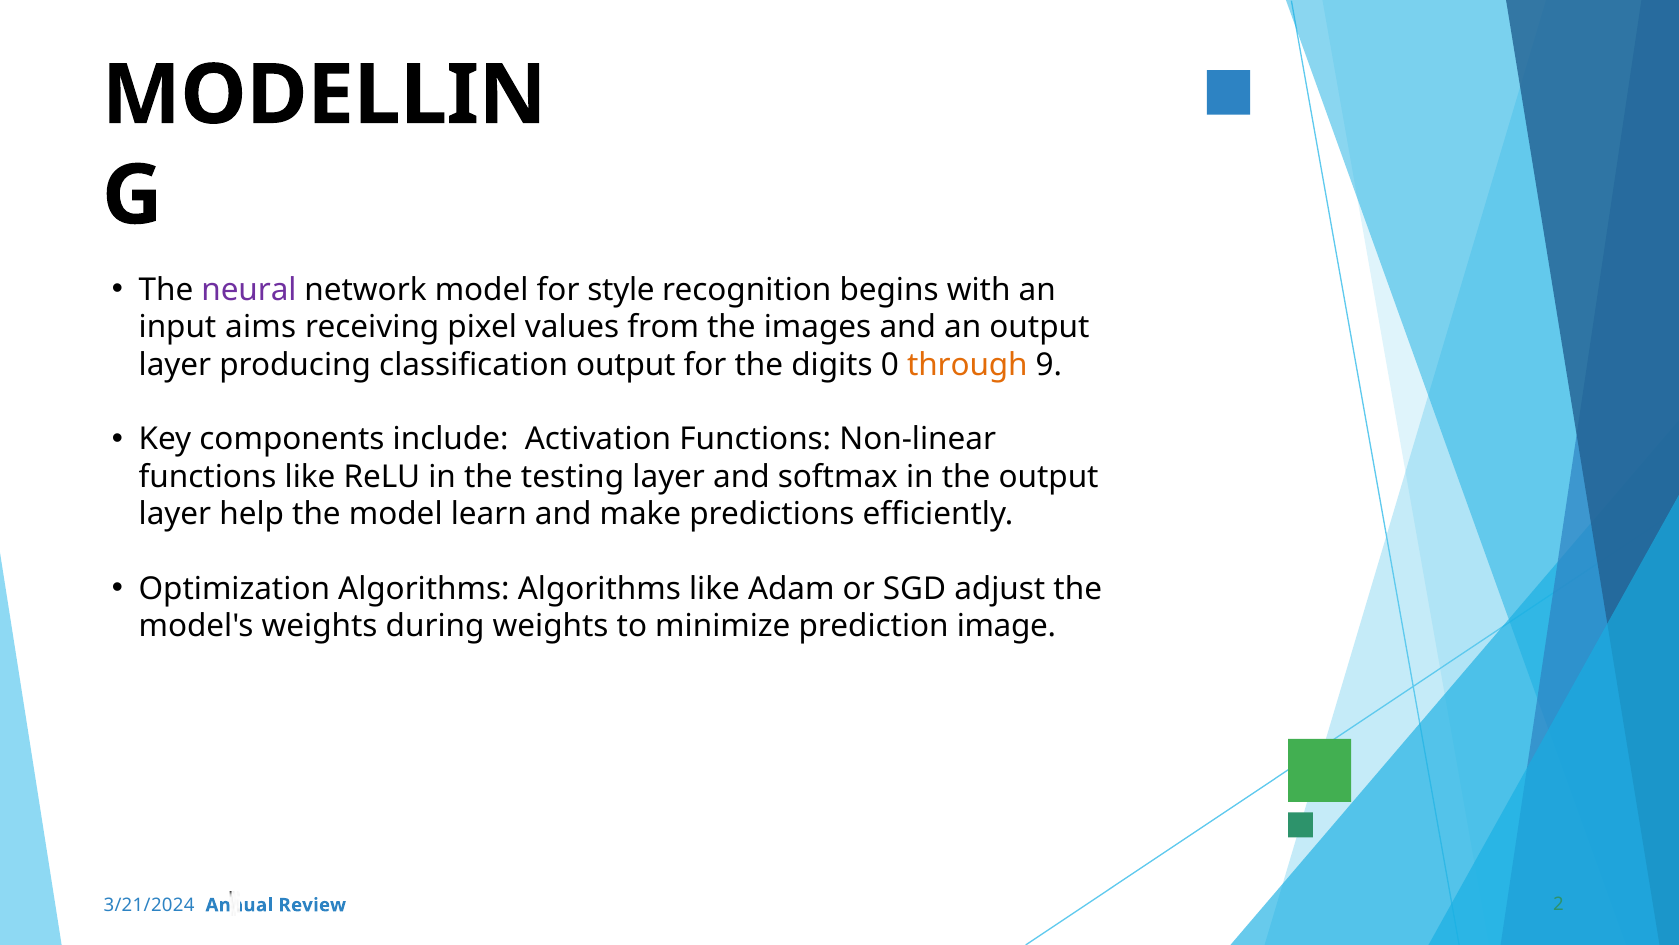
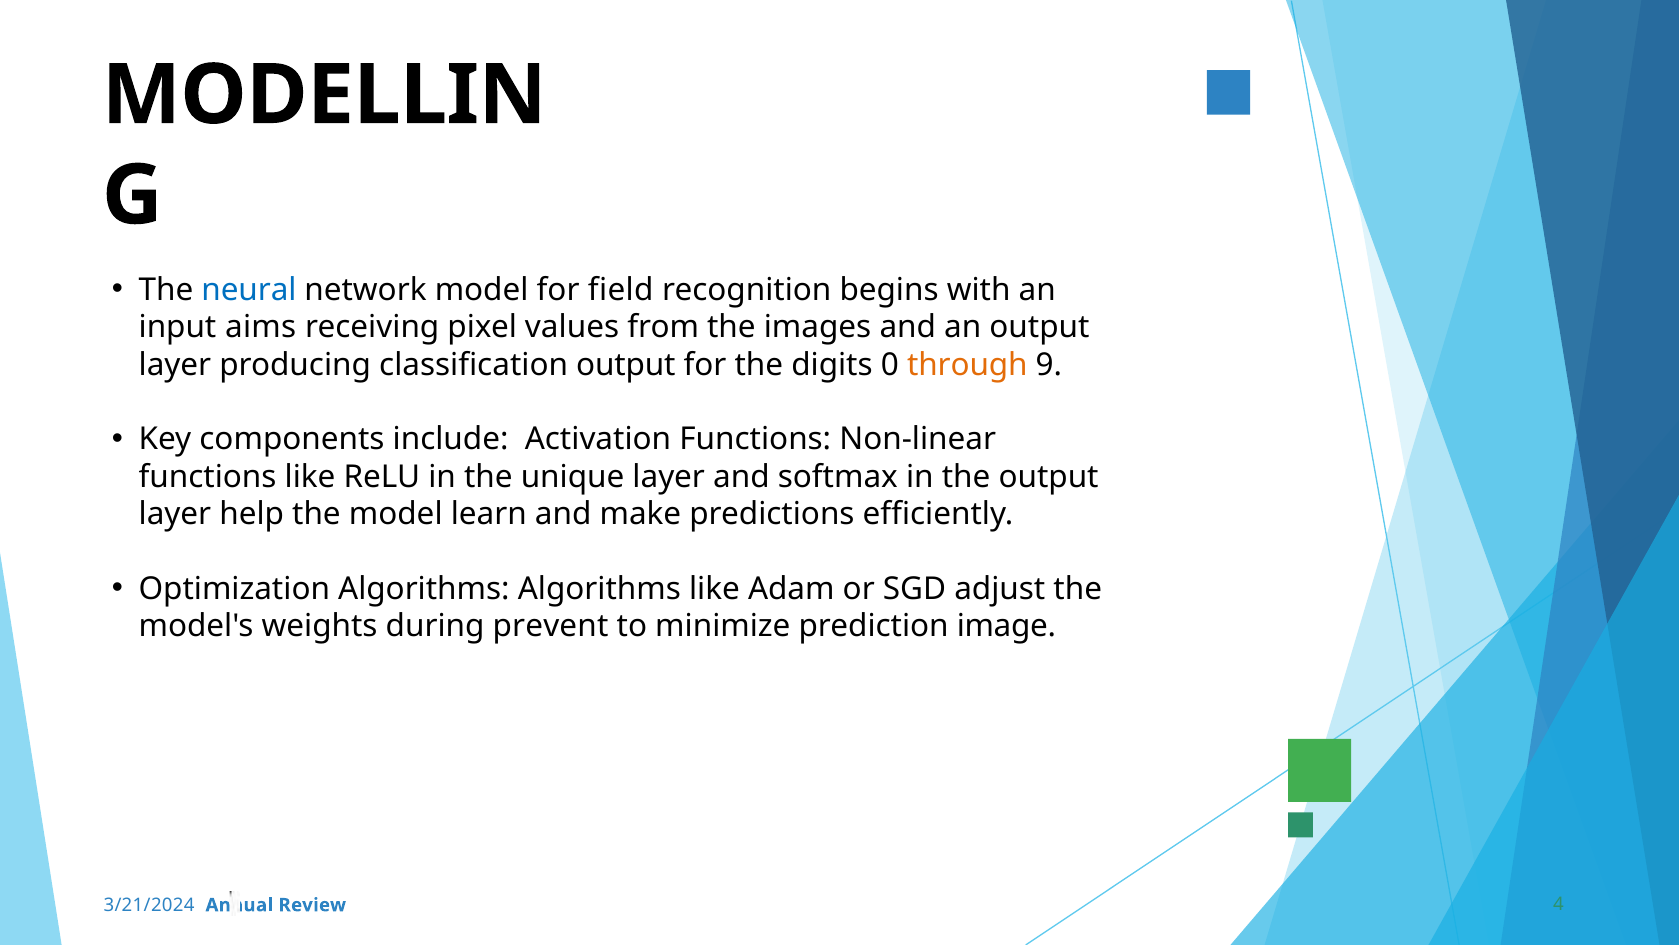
neural colour: purple -> blue (249, 290)
style: style -> field (621, 290)
testing: testing -> unique (573, 476)
during weights: weights -> prevent (551, 626)
2: 2 -> 4 (1558, 903)
